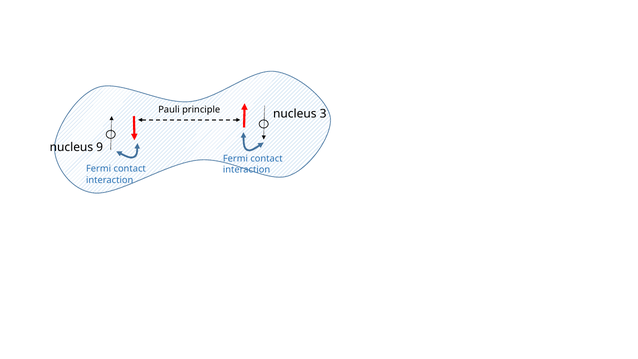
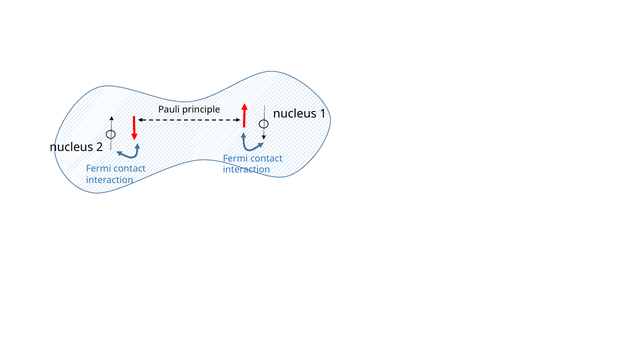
3: 3 -> 1 (323, 114)
9: 9 -> 2 (100, 147)
